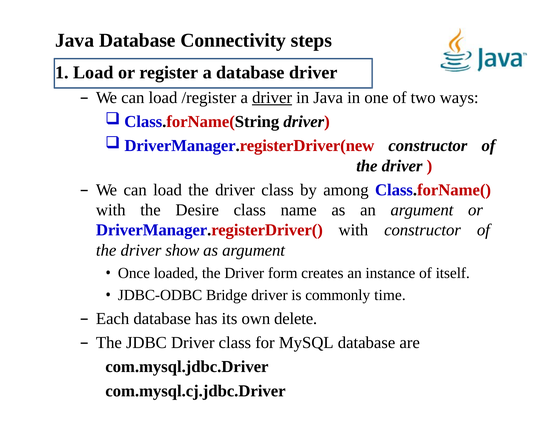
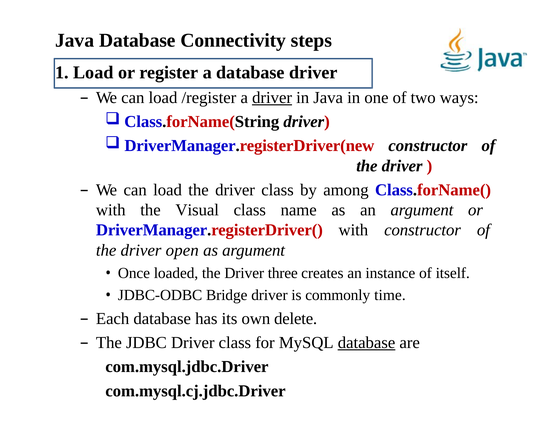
Desire: Desire -> Visual (197, 210)
show: show -> open (182, 250)
form: form -> three (283, 273)
database underline: none -> present (367, 342)
